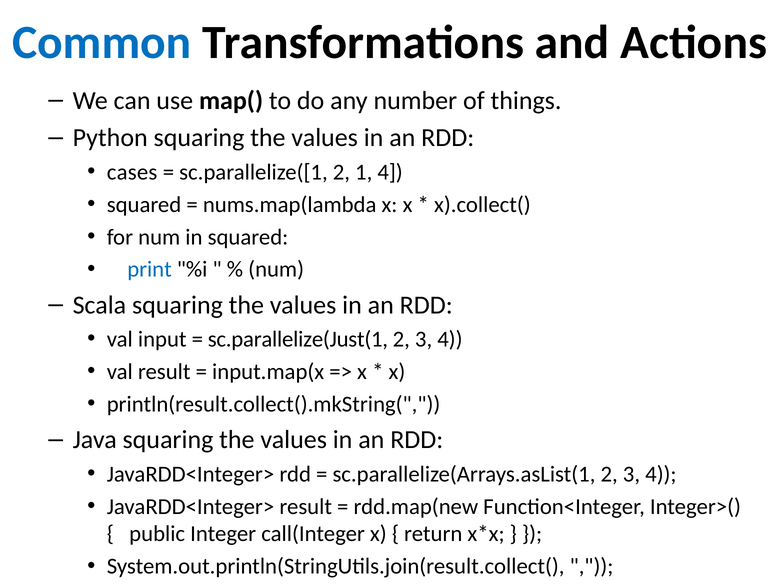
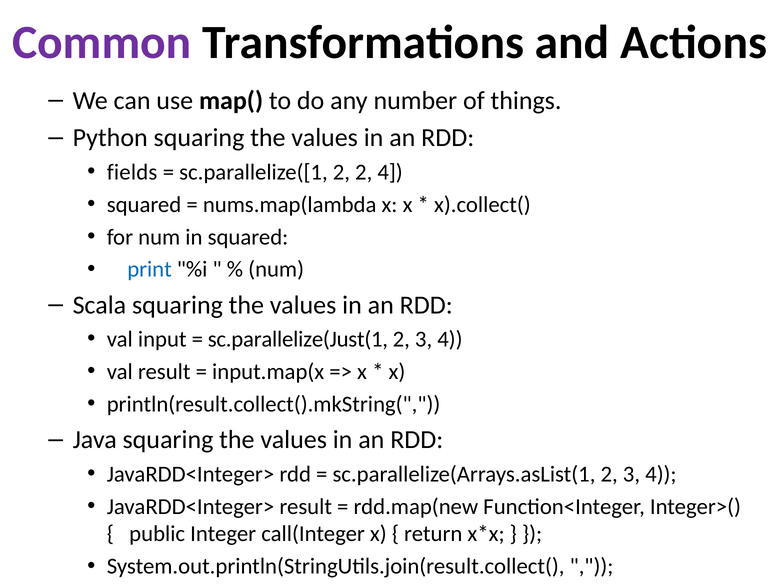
Common colour: blue -> purple (102, 43)
cases: cases -> fields (132, 172)
2 1: 1 -> 2 (364, 172)
